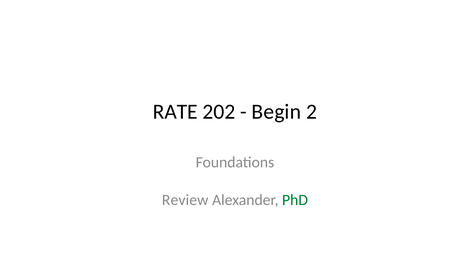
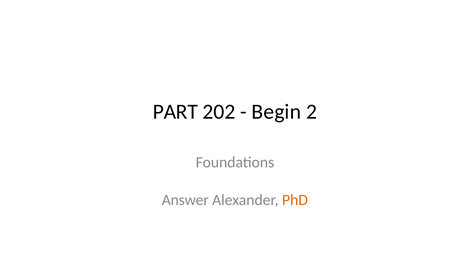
RATE: RATE -> PART (175, 112)
Review: Review -> Answer (185, 200)
PhD colour: green -> orange (295, 200)
